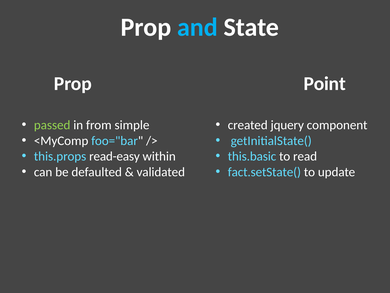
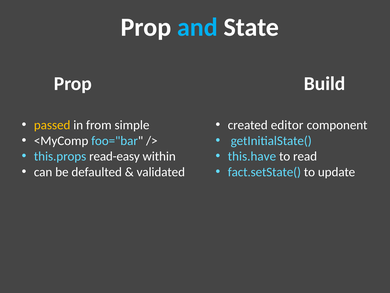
Point: Point -> Build (325, 83)
passed colour: light green -> yellow (52, 125)
jquery: jquery -> editor (287, 125)
this.basic: this.basic -> this.have (252, 156)
